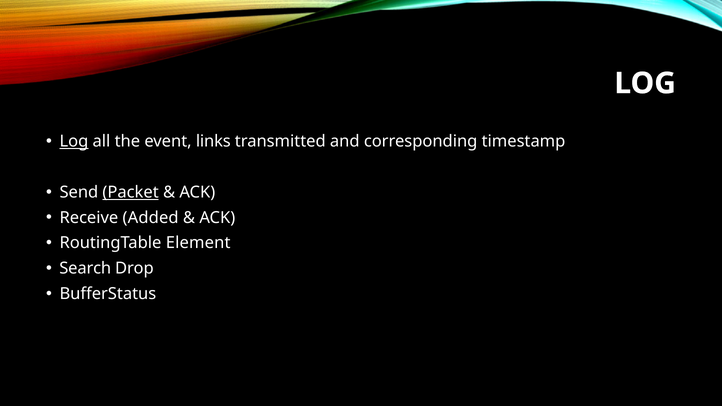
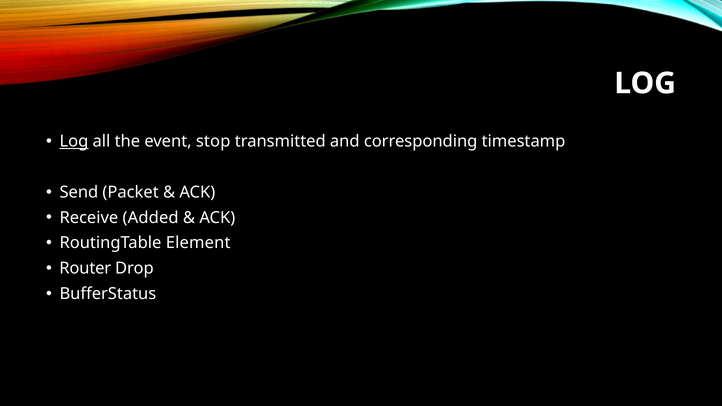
links: links -> stop (213, 141)
Packet underline: present -> none (131, 192)
Search: Search -> Router (85, 268)
